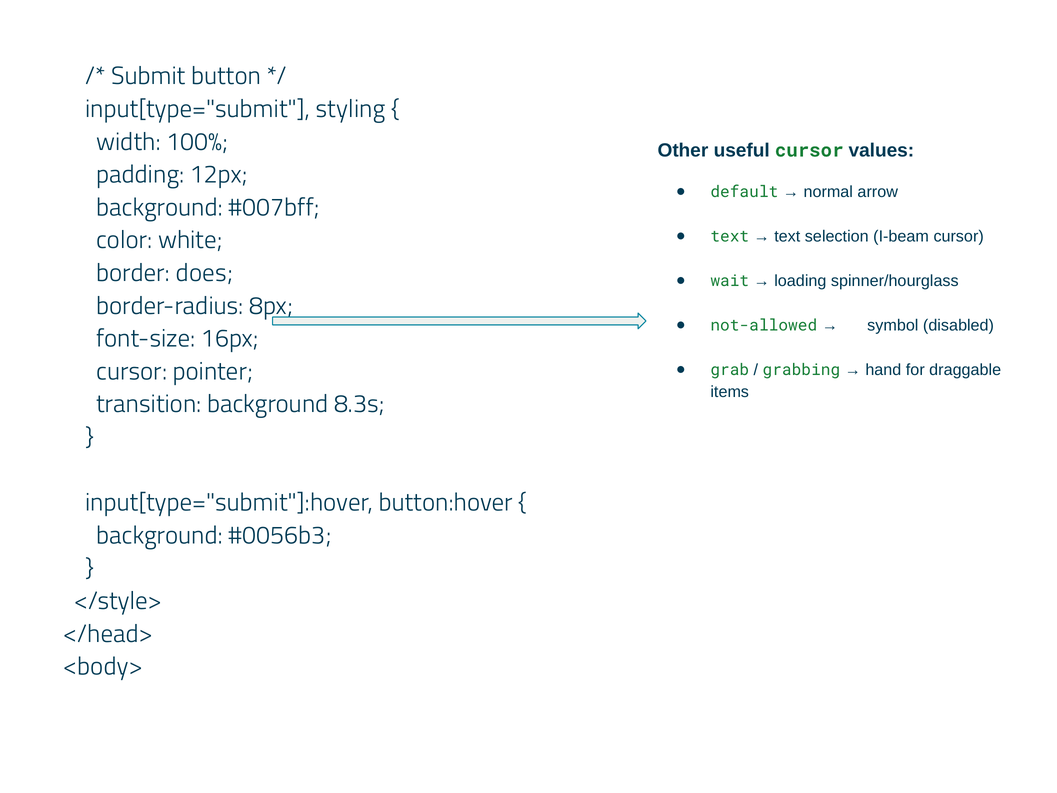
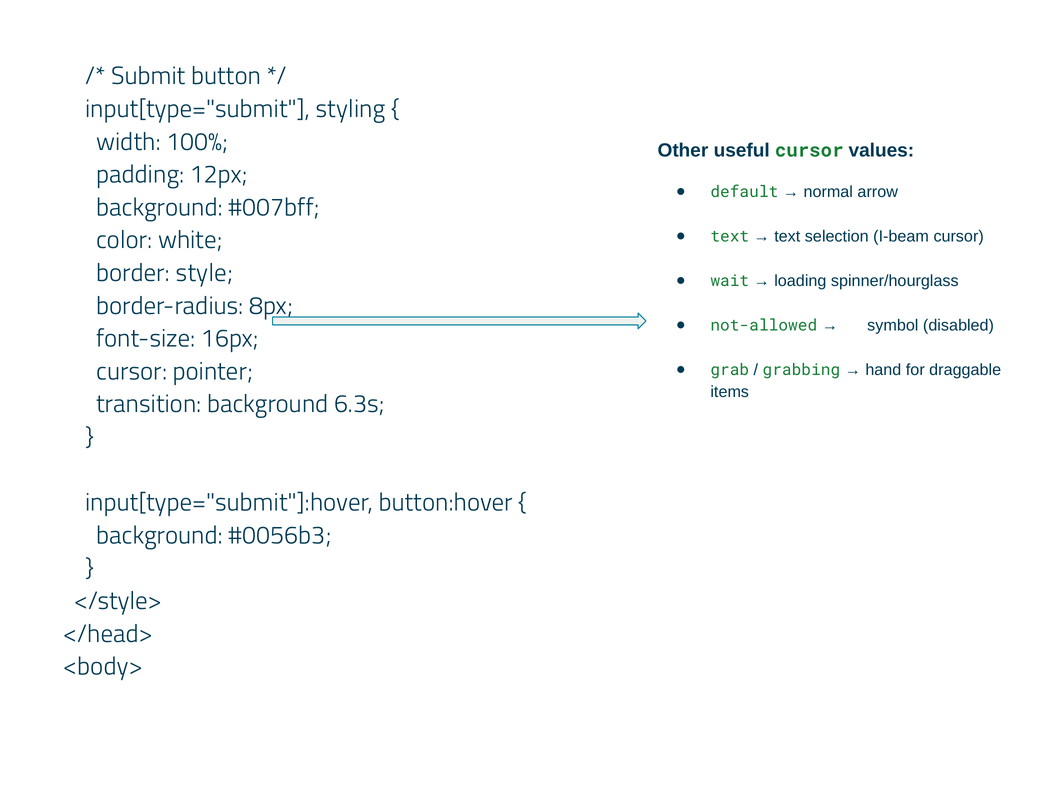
does: does -> style (204, 273)
8.3s: 8.3s -> 6.3s (359, 404)
